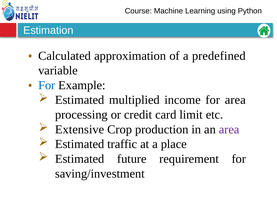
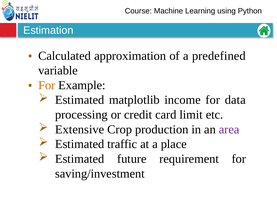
For colour: blue -> orange (47, 86)
multiplied: multiplied -> matplotlib (134, 100)
for area: area -> data (235, 100)
